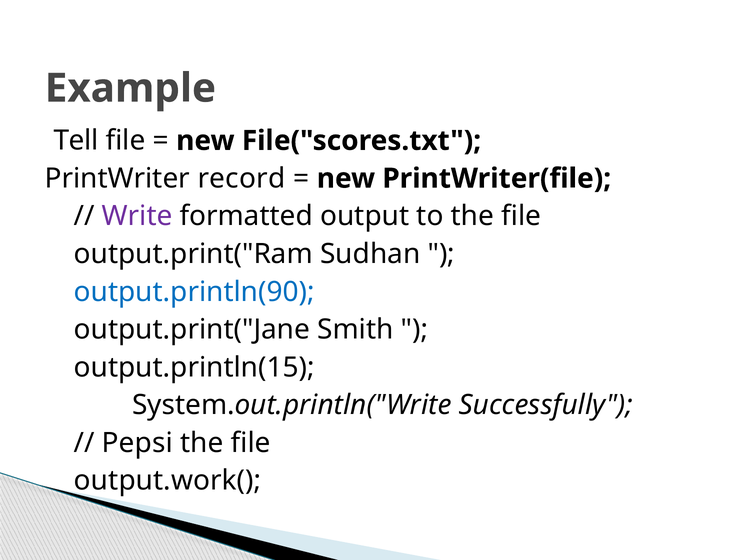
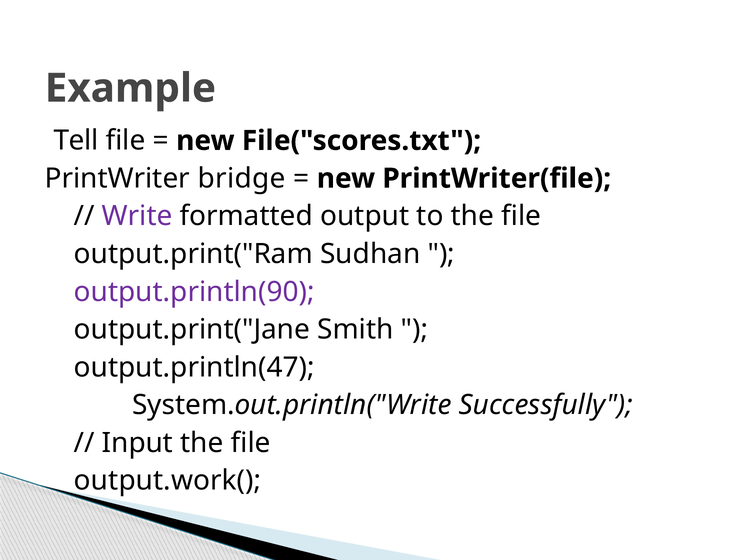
record: record -> bridge (242, 179)
output.println(90 colour: blue -> purple (194, 292)
output.println(15: output.println(15 -> output.println(47 (194, 367)
Pepsi: Pepsi -> Input (137, 443)
